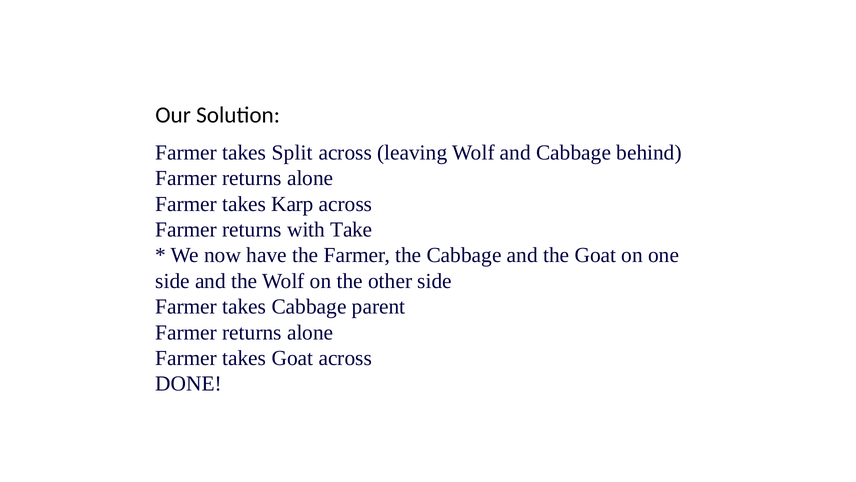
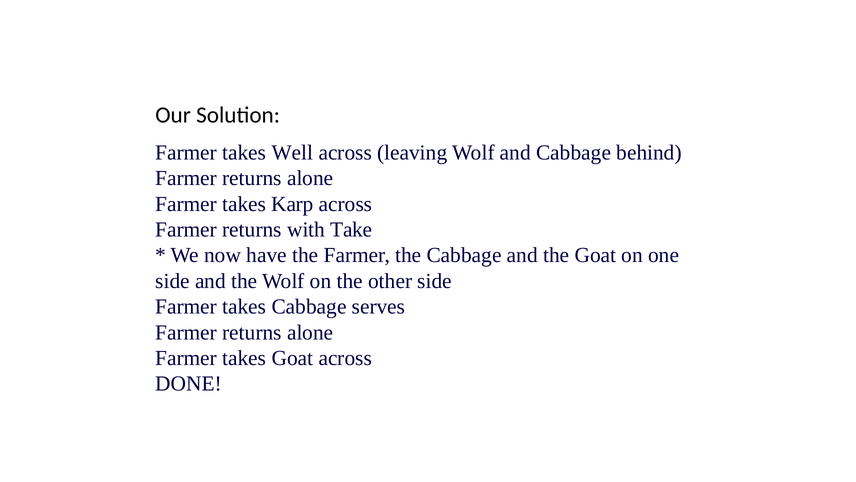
Split: Split -> Well (292, 152)
parent: parent -> serves (379, 306)
